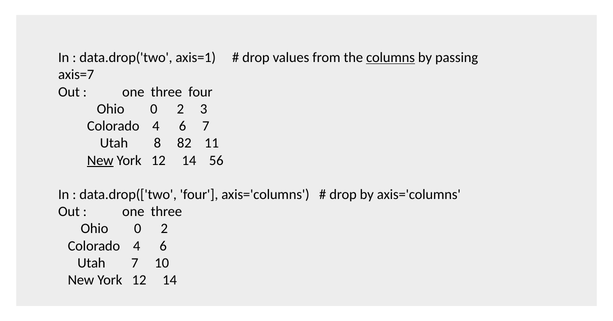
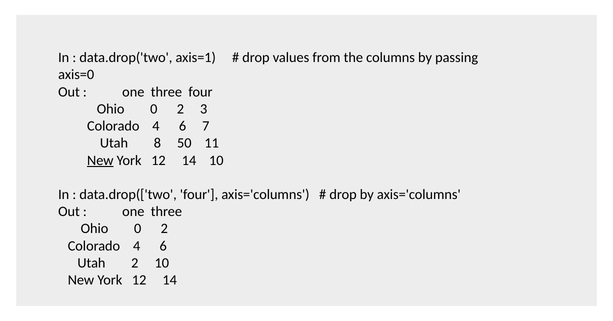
columns underline: present -> none (391, 58)
axis=7: axis=7 -> axis=0 (76, 75)
82: 82 -> 50 (184, 143)
14 56: 56 -> 10 (216, 160)
Utah 7: 7 -> 2 (135, 263)
